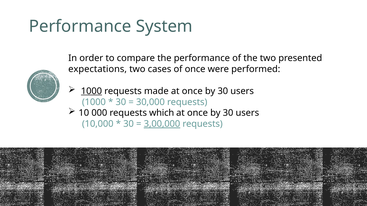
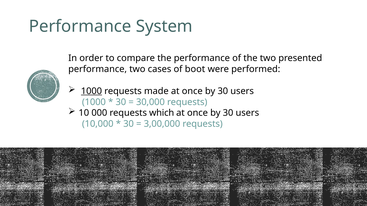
expectations: expectations -> performance (98, 69)
of once: once -> boot (195, 69)
3,00,000 underline: present -> none (162, 124)
